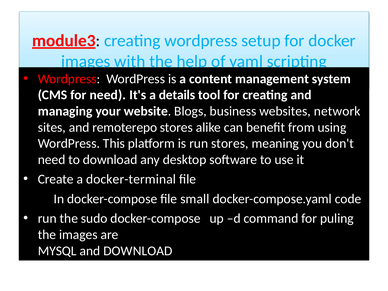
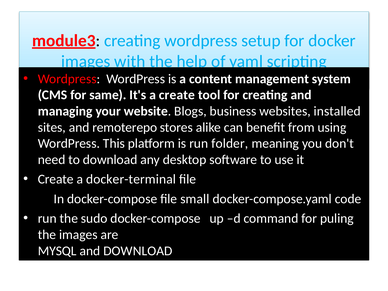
for need: need -> same (108, 95)
a details: details -> create (177, 95)
network: network -> installed (337, 111)
run stores: stores -> folder (230, 144)
